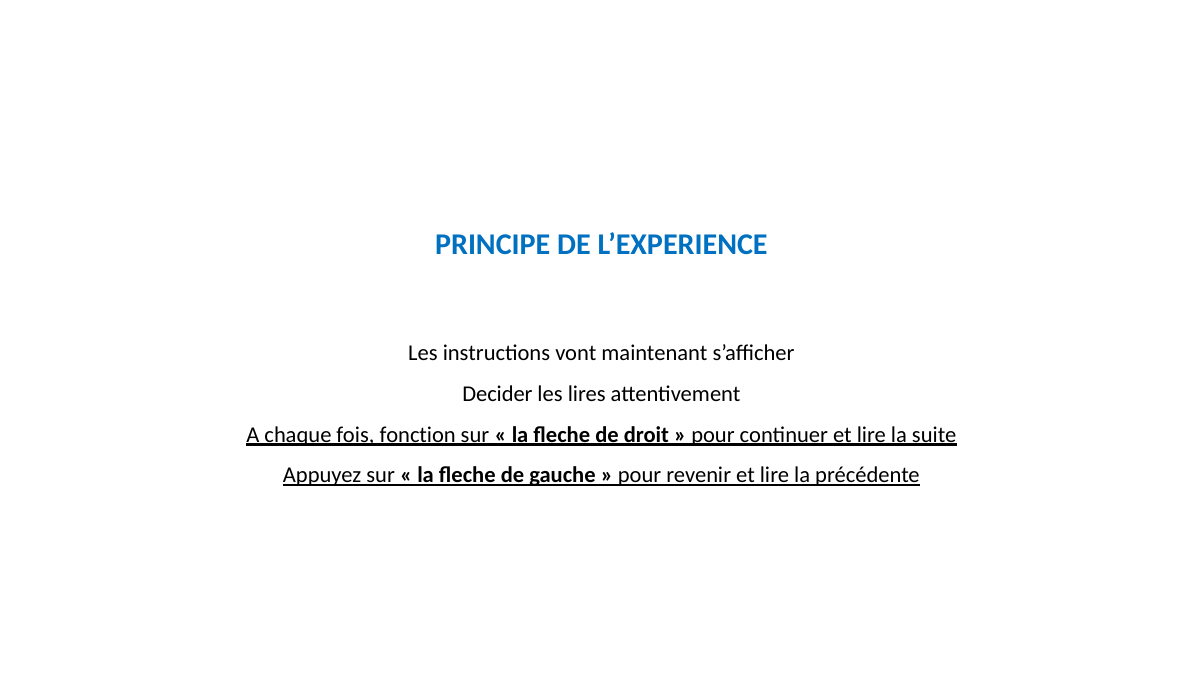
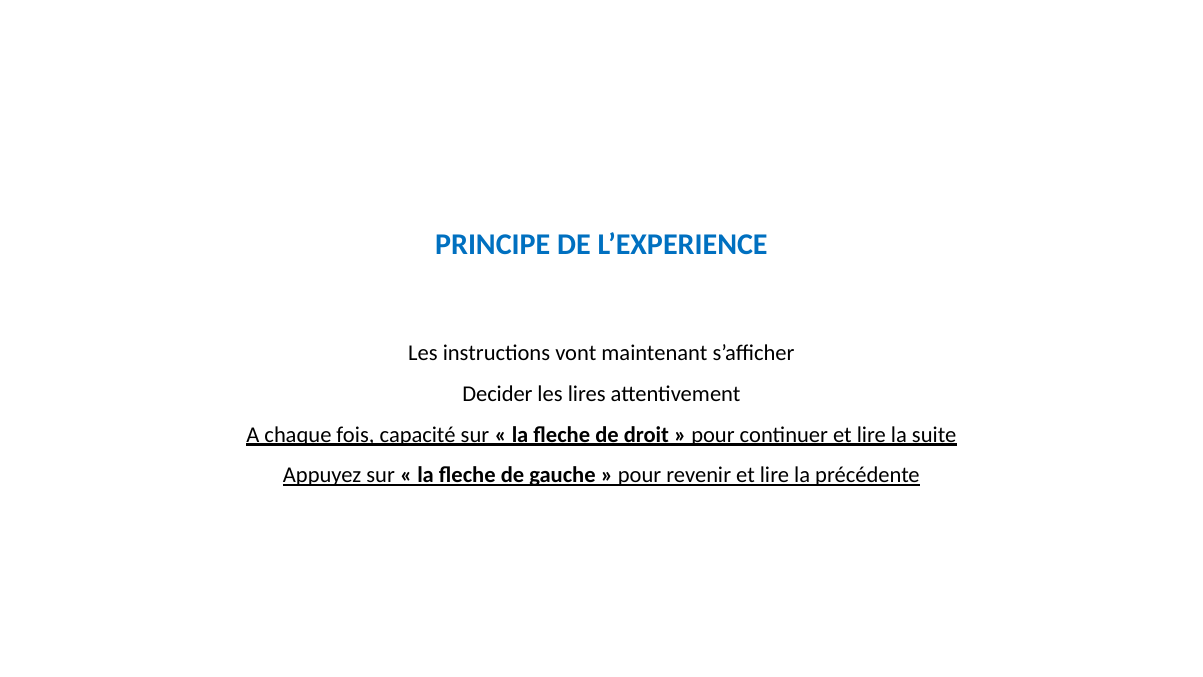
fonction: fonction -> capacité (418, 434)
